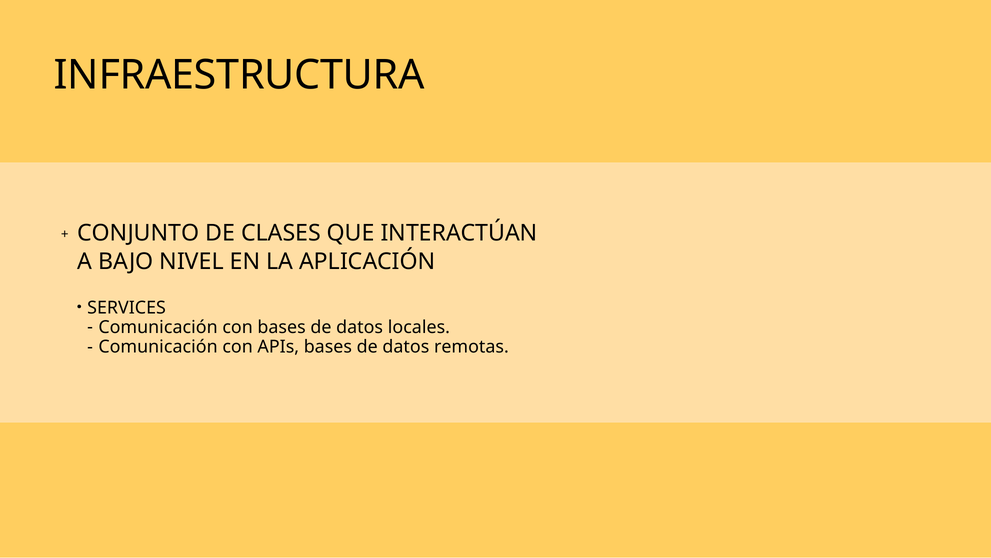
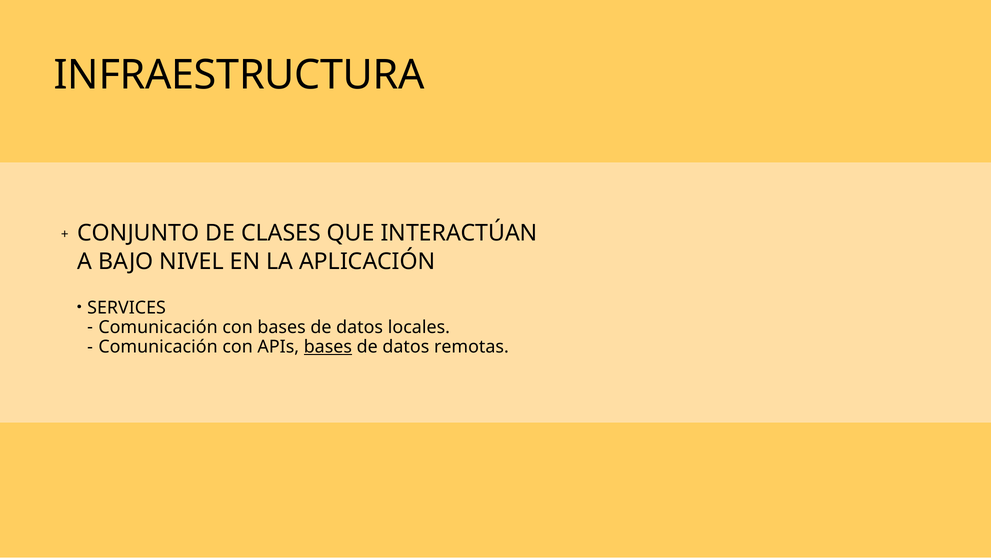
bases underline: none -> present (328, 347)
